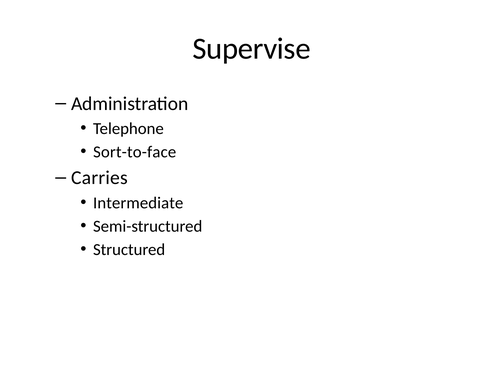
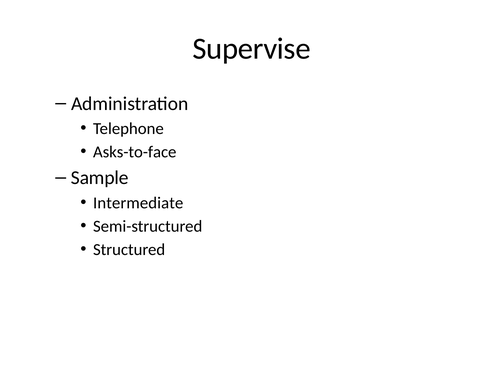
Sort-to-face: Sort-to-face -> Asks-to-face (135, 152)
Carries: Carries -> Sample (100, 178)
